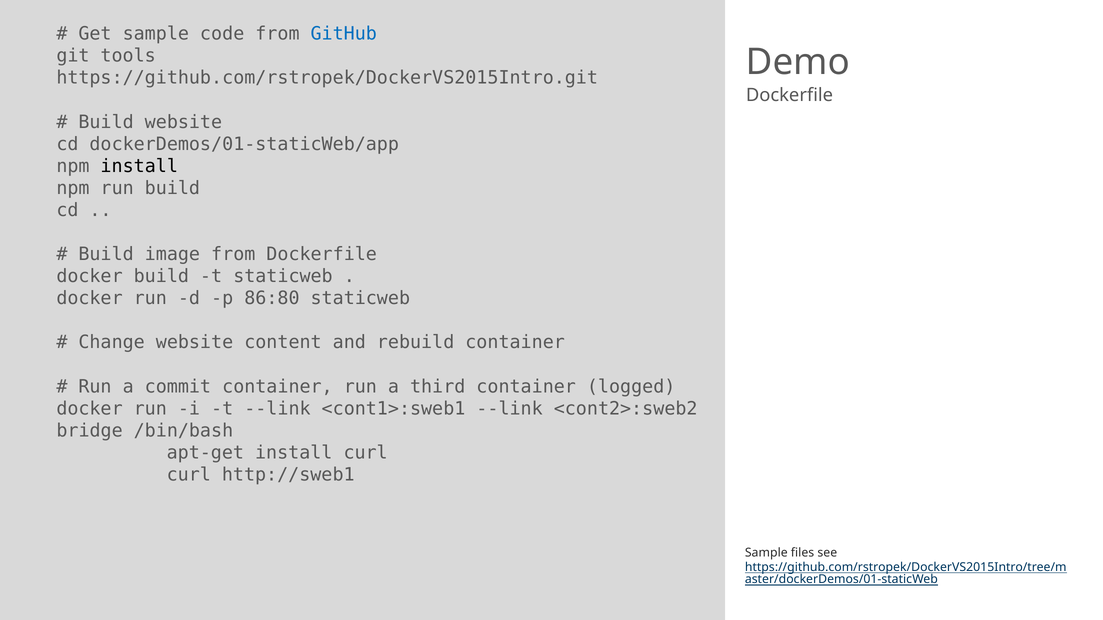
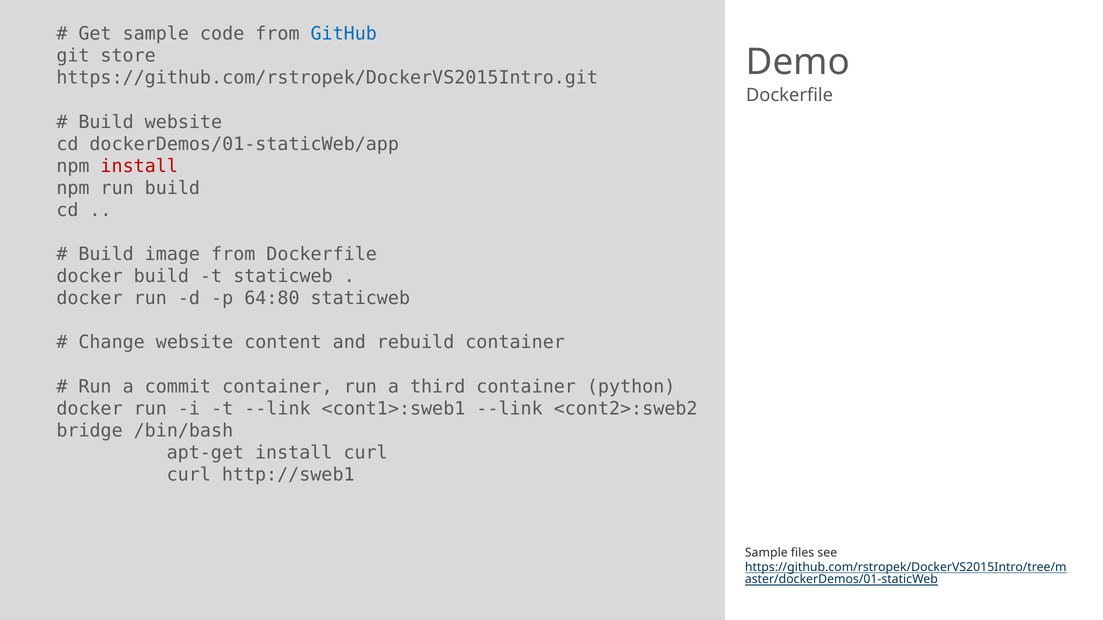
tools: tools -> store (128, 56)
install colour: black -> red (139, 166)
86:80: 86:80 -> 64:80 (272, 299)
logged: logged -> python (631, 387)
